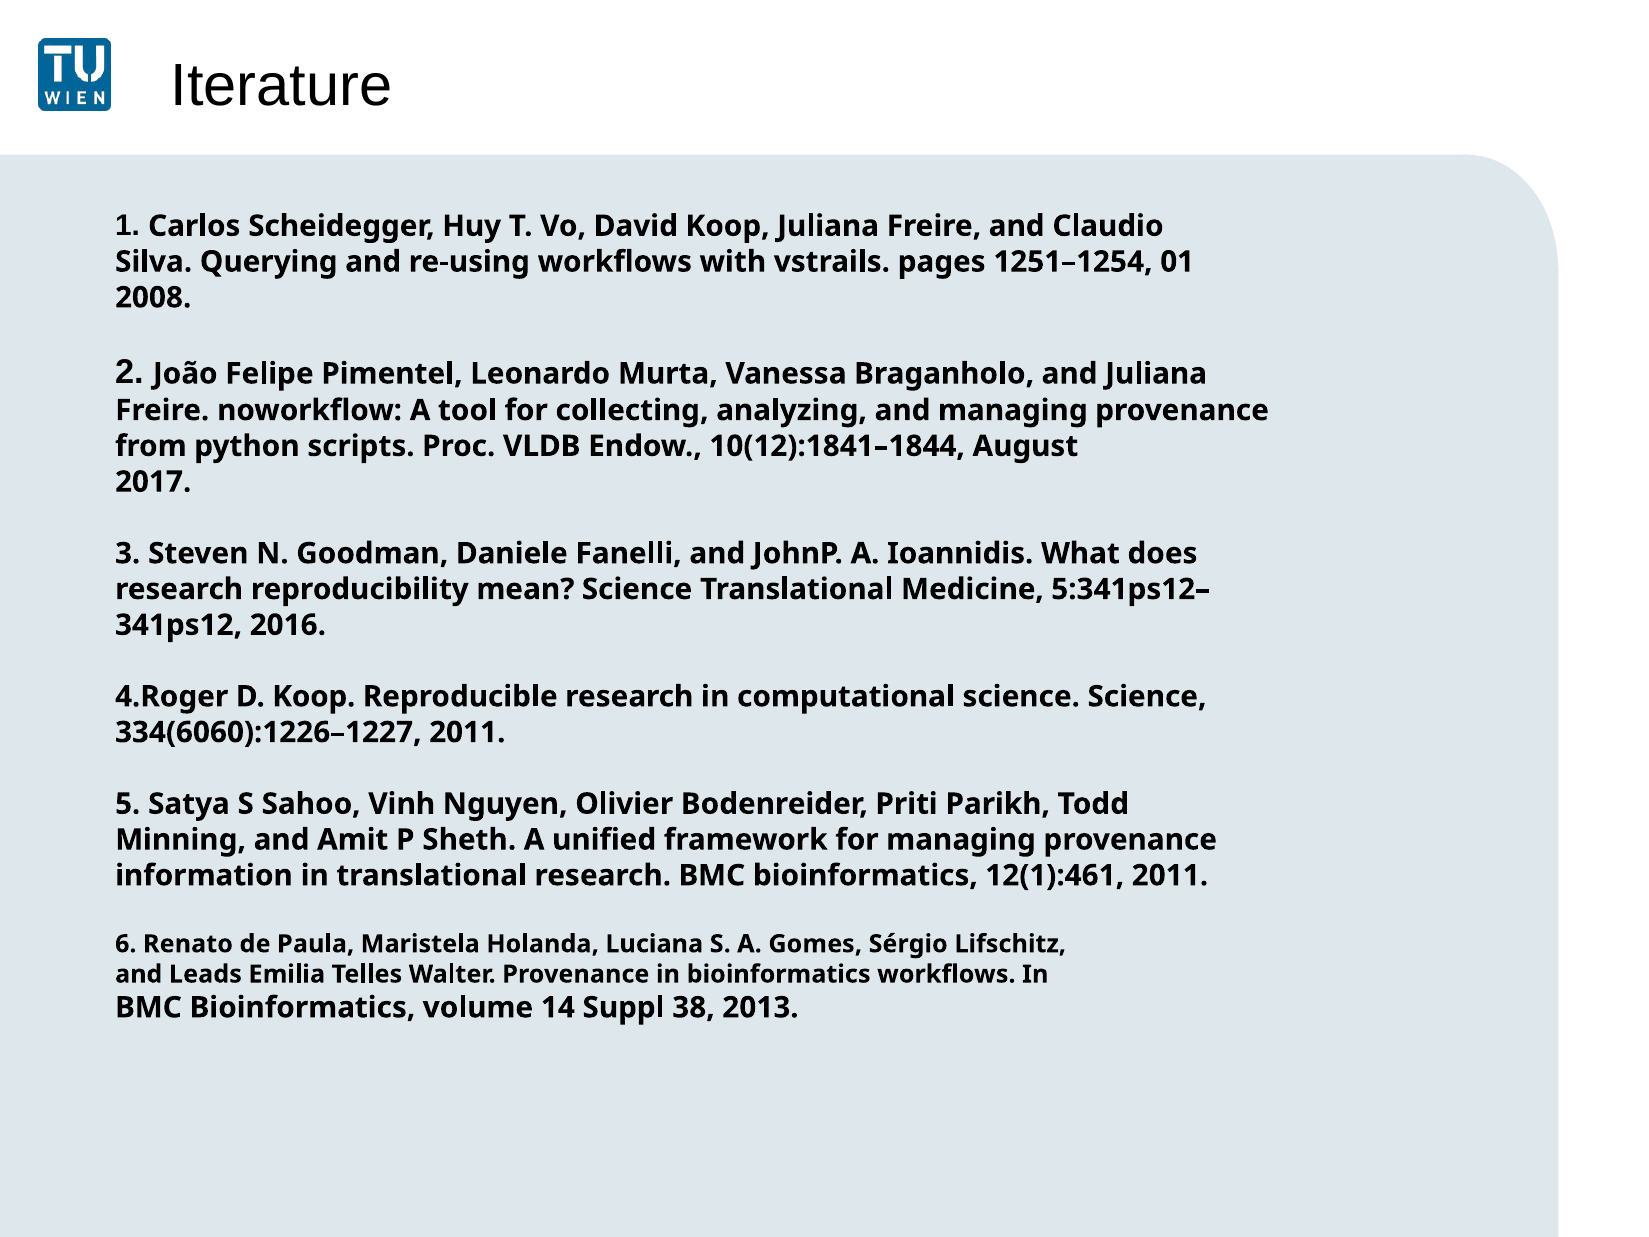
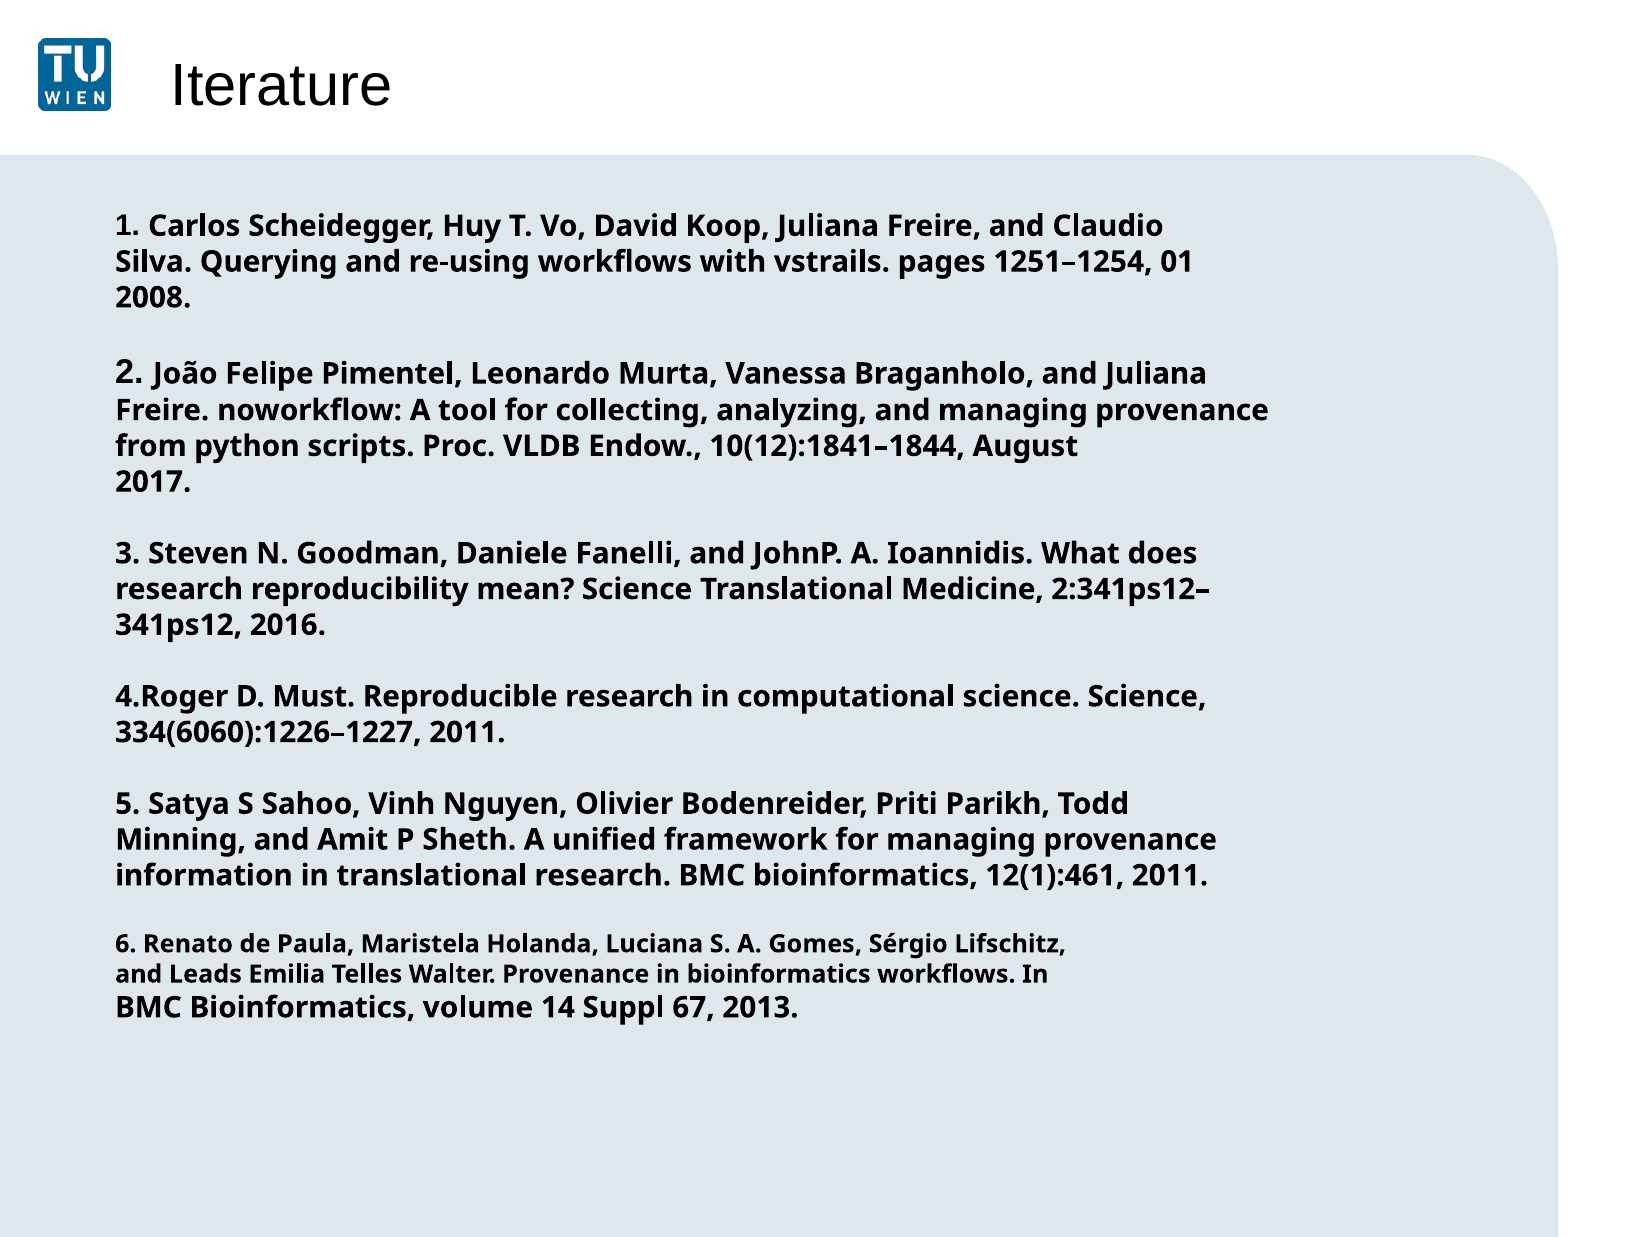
5:341ps12–: 5:341ps12– -> 2:341ps12– (1131, 589)
D Koop: Koop -> Must (314, 696)
38: 38 -> 67 (693, 1007)
